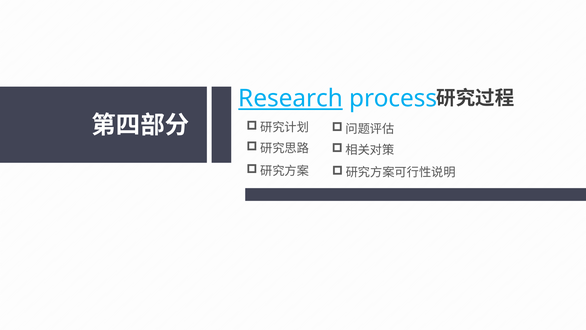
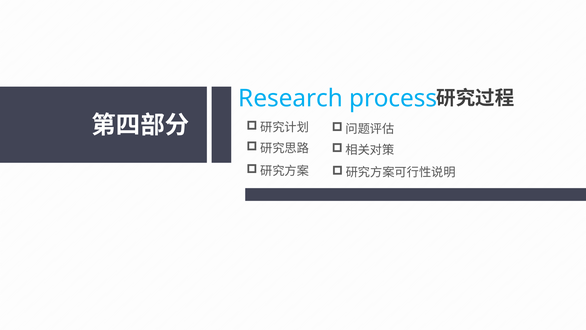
Research underline: present -> none (291, 98)
